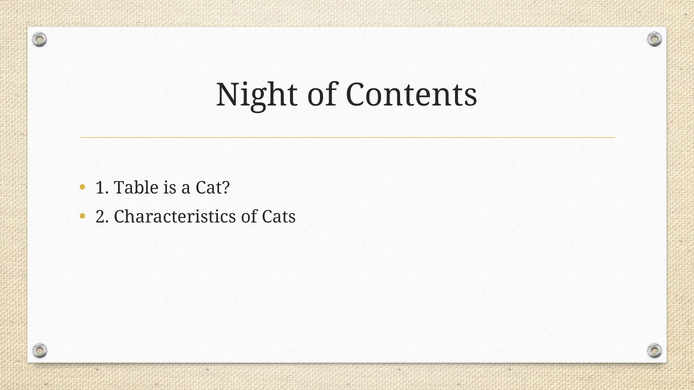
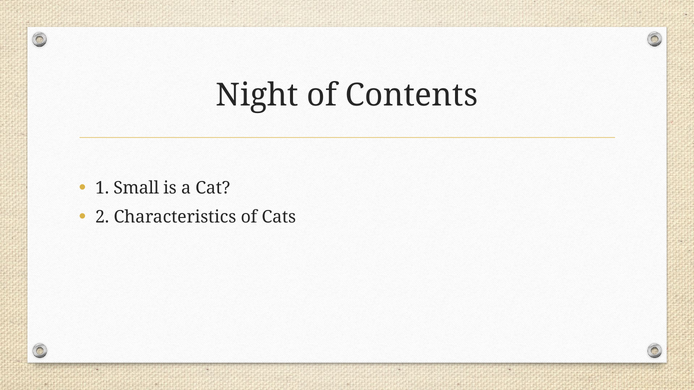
Table: Table -> Small (136, 188)
